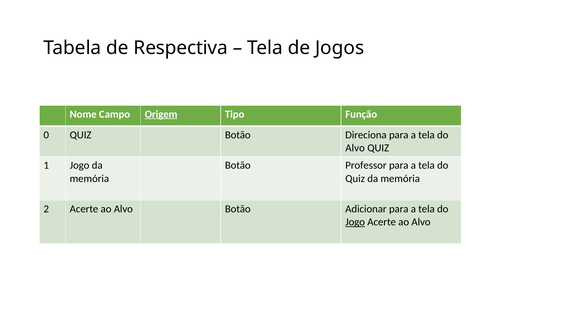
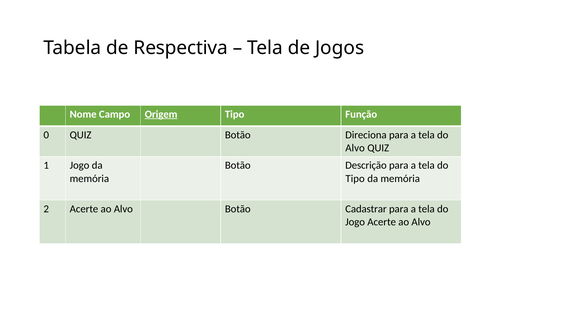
Professor: Professor -> Descrição (366, 166)
Quiz: Quiz -> Tipo (355, 179)
Adicionar: Adicionar -> Cadastrar (366, 209)
Jogo underline: present -> none (355, 222)
